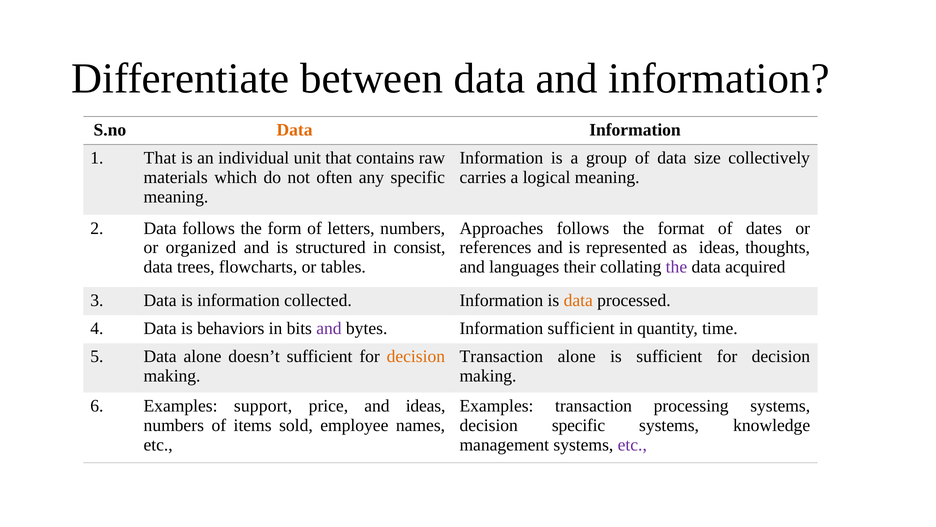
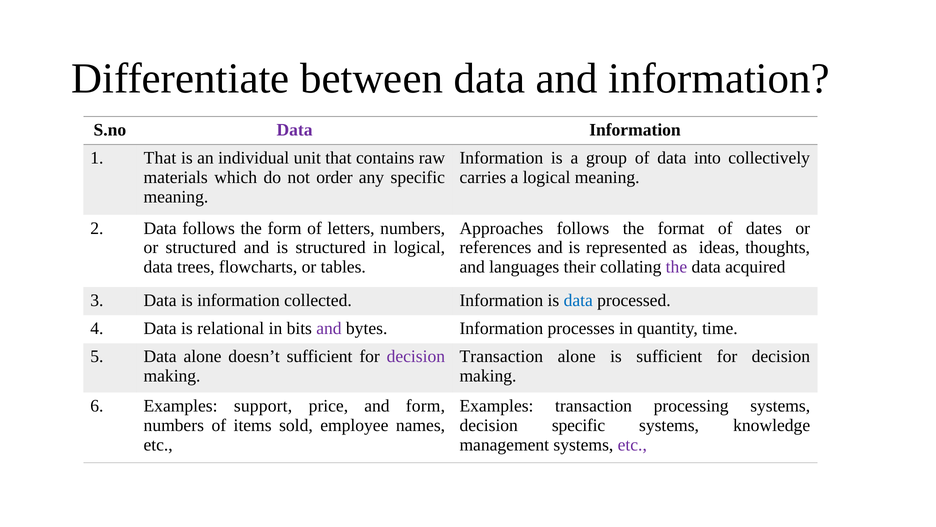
Data colour: orange -> purple (295, 130)
size: size -> into (707, 158)
often: often -> order (335, 177)
or organized: organized -> structured (201, 247)
in consist: consist -> logical (419, 247)
data colour: orange -> blue (578, 300)
behaviors: behaviors -> relational (231, 328)
Information sufficient: sufficient -> processes (581, 328)
decision colour: orange -> purple (416, 356)
and ideas: ideas -> form (425, 406)
